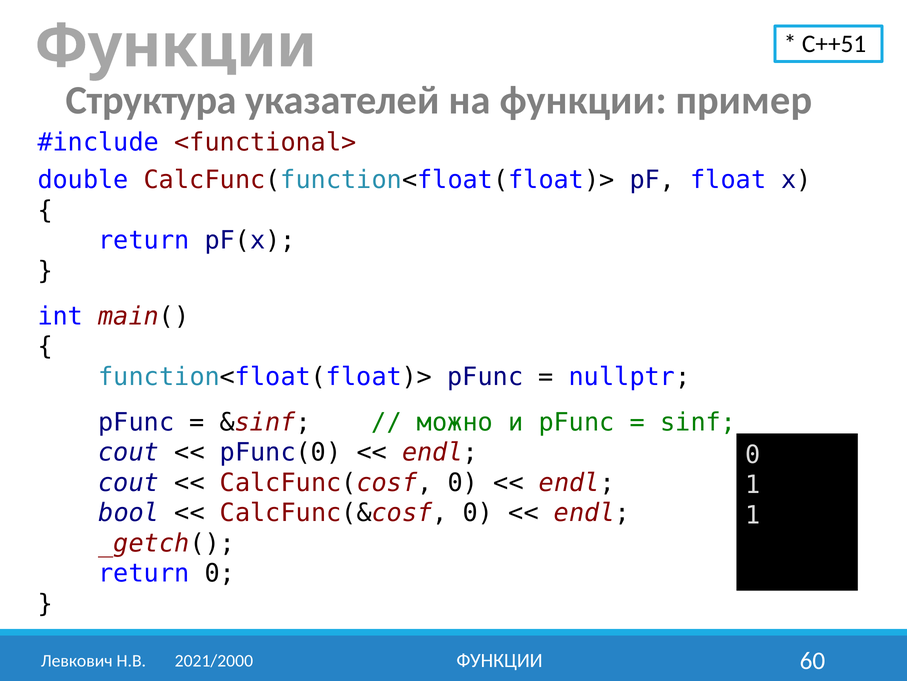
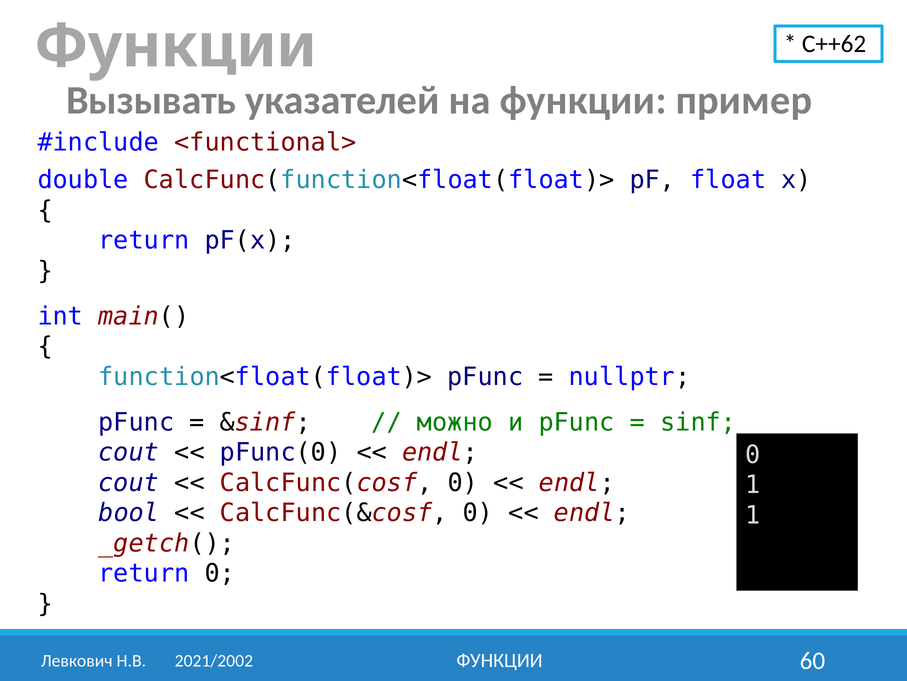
С++51: С++51 -> С++62 (834, 44)
Структура: Структура -> Вызывать (151, 100)
2021/2000: 2021/2000 -> 2021/2002 (214, 660)
